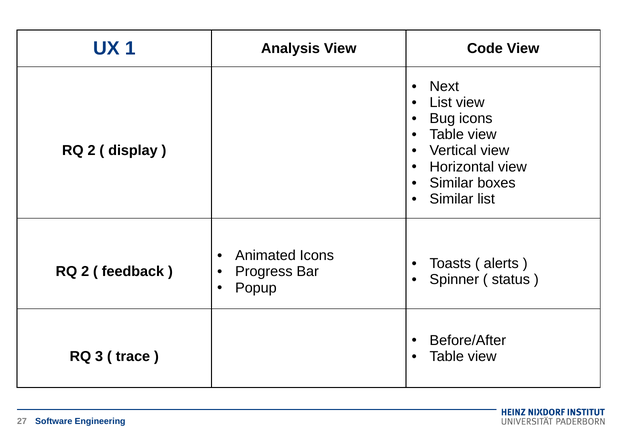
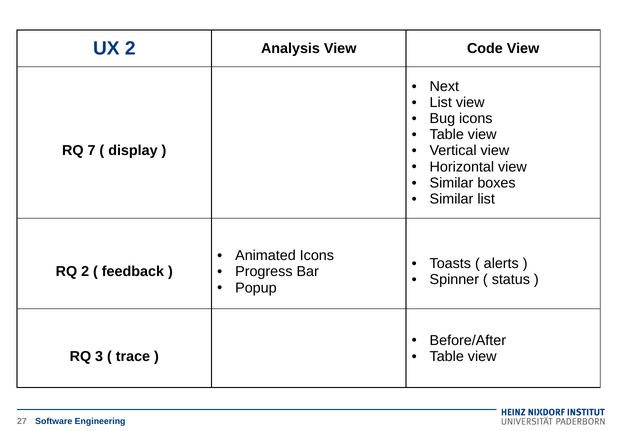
UX 1: 1 -> 2 (130, 49)
2: 2 -> 7 (92, 151)
